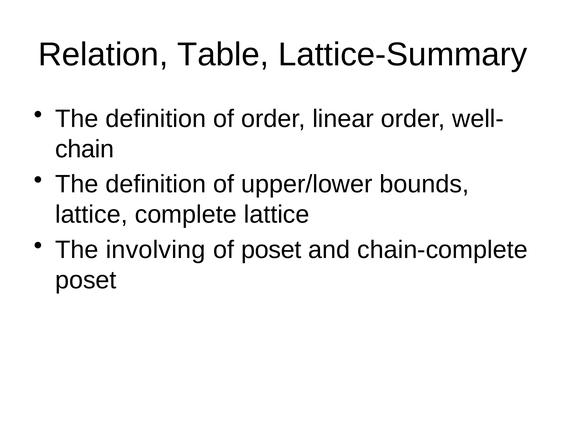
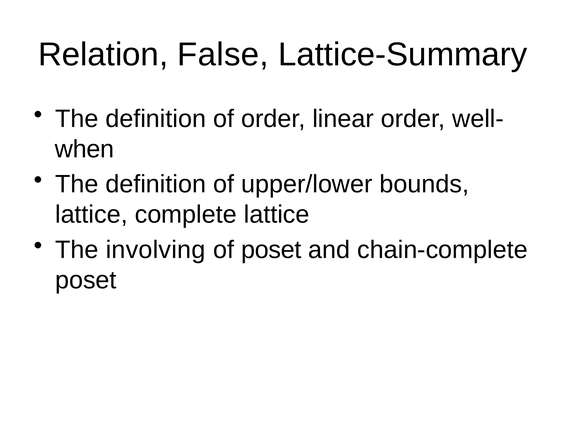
Table: Table -> False (223, 55)
chain: chain -> when (85, 149)
